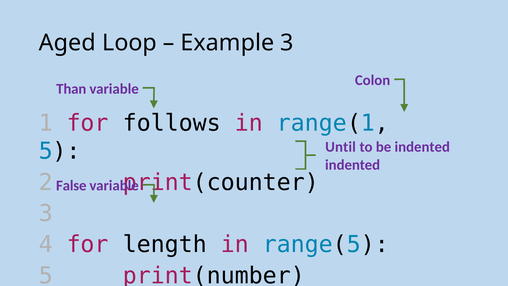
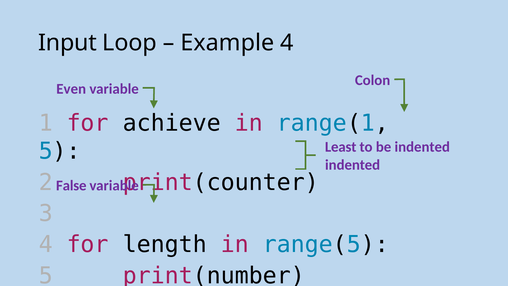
Aged: Aged -> Input (68, 43)
Example 3: 3 -> 4 (287, 43)
Than: Than -> Even (71, 89)
follows: follows -> achieve (172, 123)
Until: Until -> Least (341, 147)
